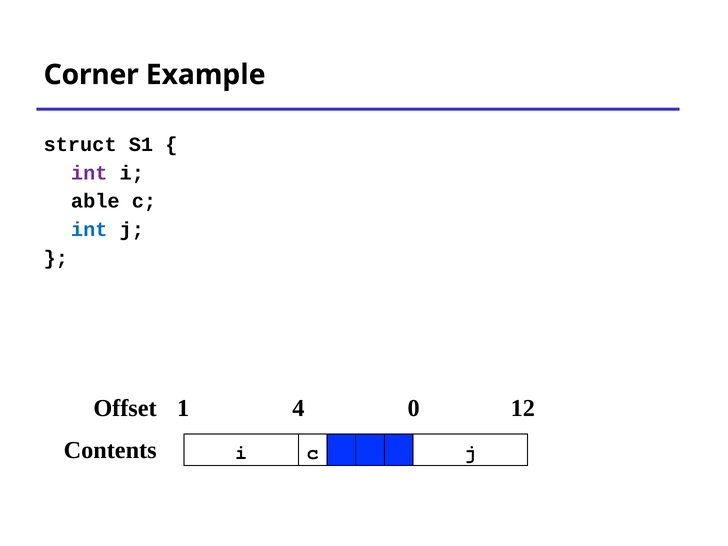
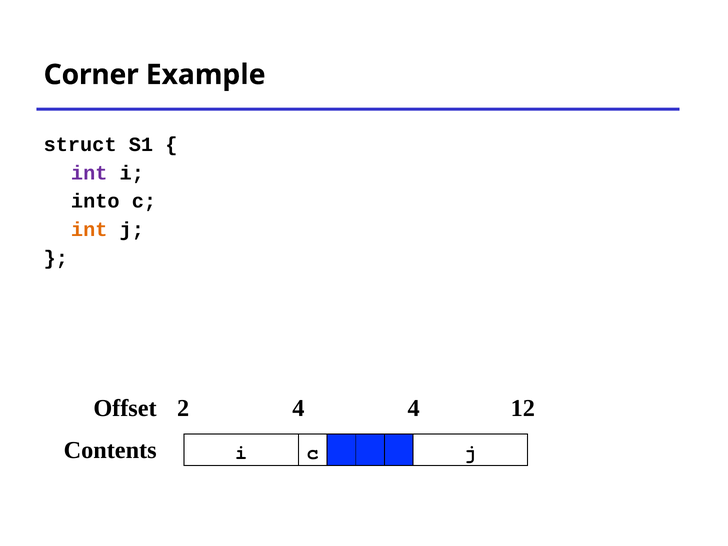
able: able -> into (95, 201)
int colour: blue -> orange (89, 230)
1: 1 -> 2 (183, 408)
4 0: 0 -> 4 (414, 408)
